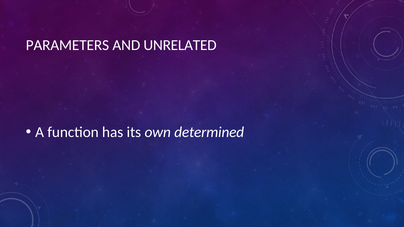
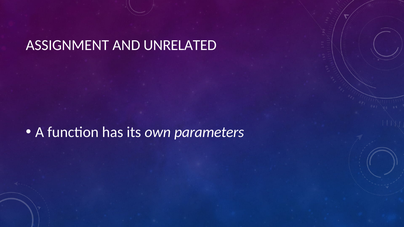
PARAMETERS: PARAMETERS -> ASSIGNMENT (67, 45)
determined: determined -> parameters (209, 132)
